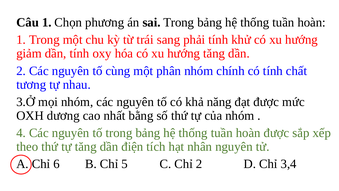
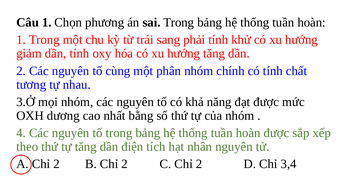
6: 6 -> 2 (57, 164)
B Chỉ 5: 5 -> 2 (125, 164)
